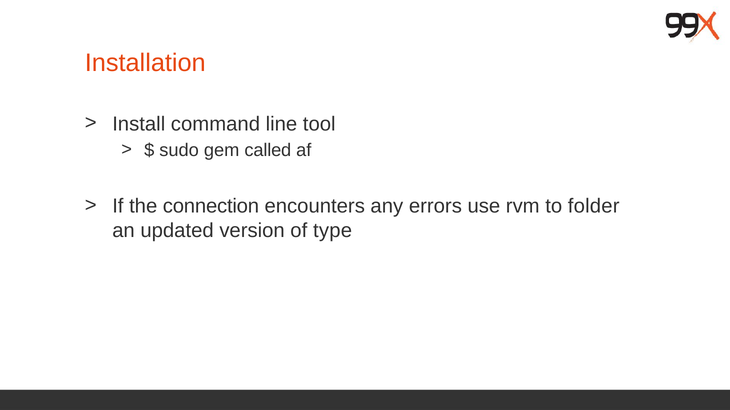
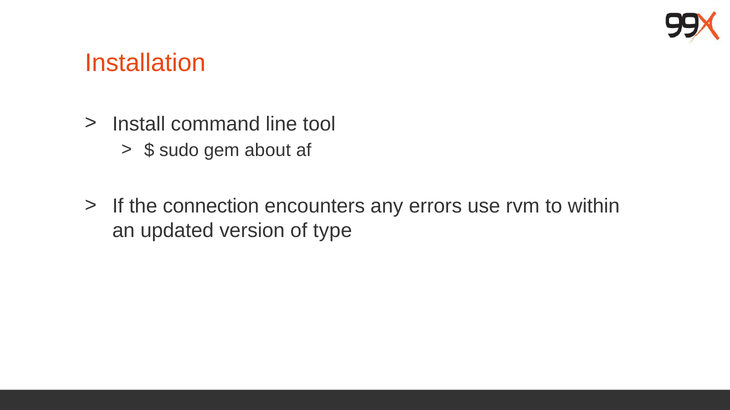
called: called -> about (268, 151)
folder: folder -> within (594, 206)
